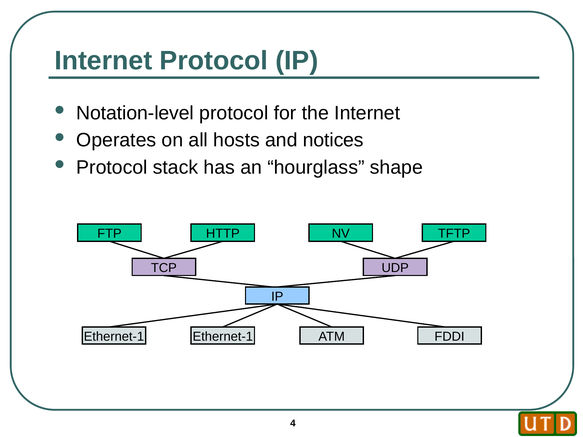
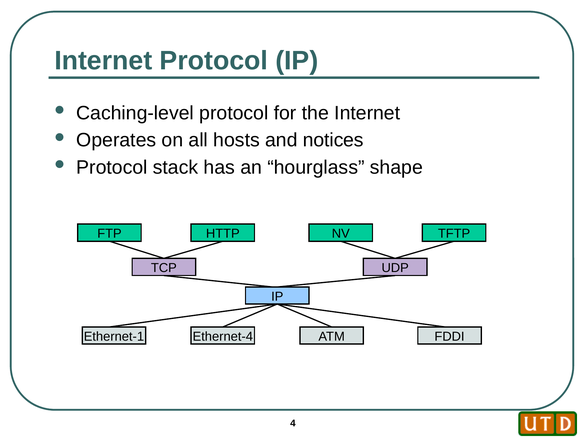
Notation-level: Notation-level -> Caching-level (135, 113)
Ethernet-1: Ethernet-1 -> Ethernet-4 (223, 337)
